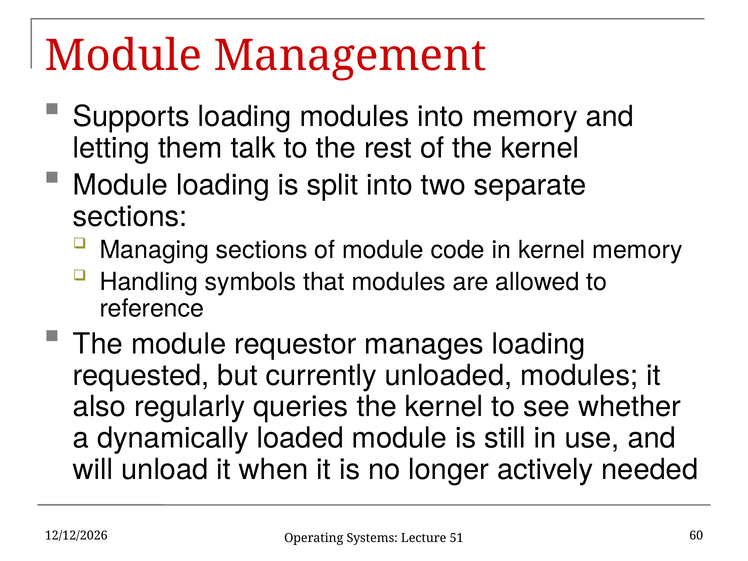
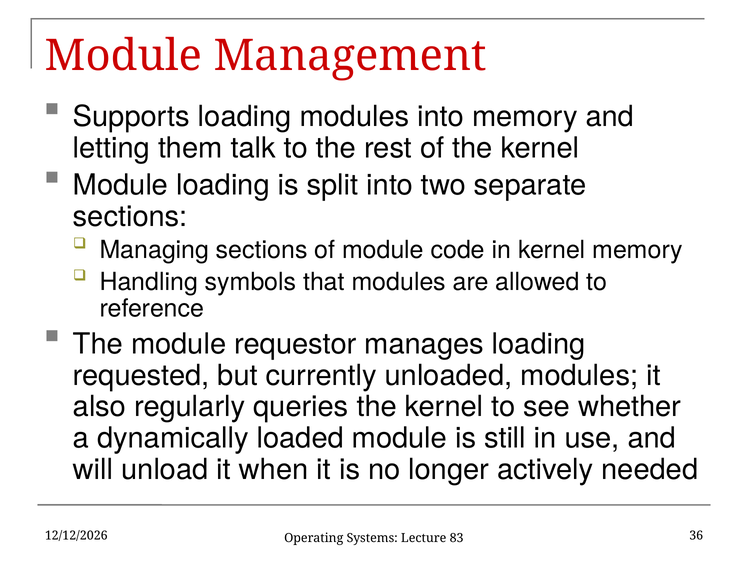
60: 60 -> 36 (696, 536)
51: 51 -> 83 (457, 538)
